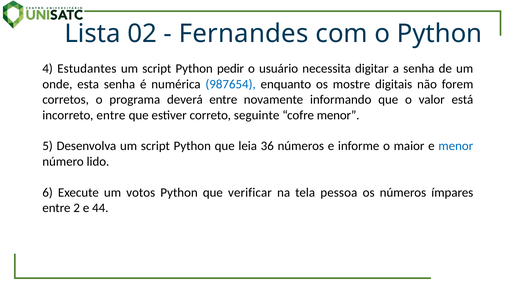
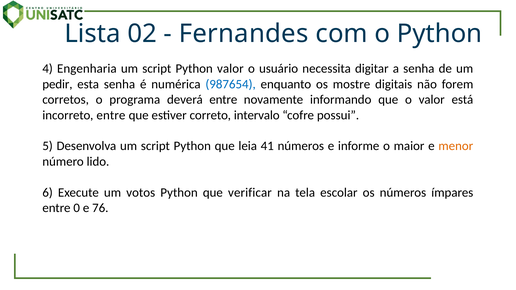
Estudantes: Estudantes -> Engenharia (87, 69)
Python pedir: pedir -> valor (230, 69)
onde: onde -> pedir (57, 84)
seguinte: seguinte -> intervalo (257, 115)
cofre menor: menor -> possui (338, 115)
36: 36 -> 41 (267, 146)
menor colour: blue -> orange (456, 146)
pessoa: pessoa -> escolar (339, 193)
2: 2 -> 0 (77, 208)
44: 44 -> 76 (100, 208)
